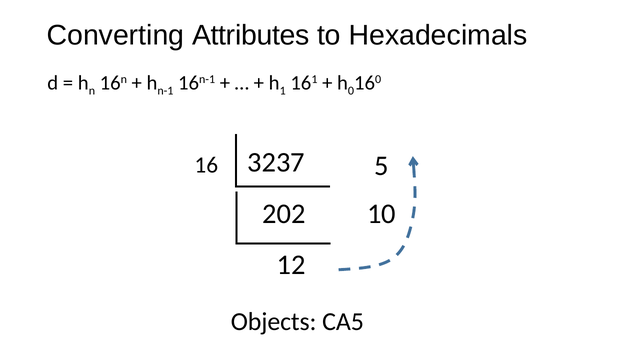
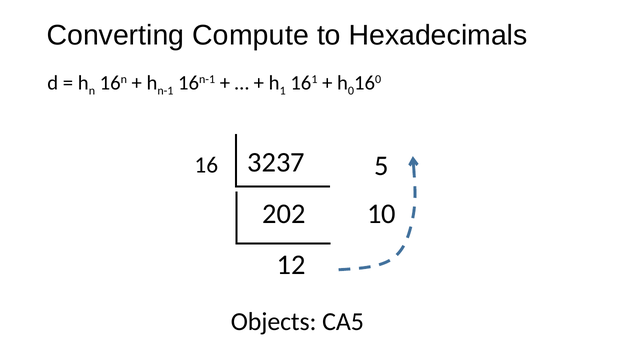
Attributes: Attributes -> Compute (251, 35)
